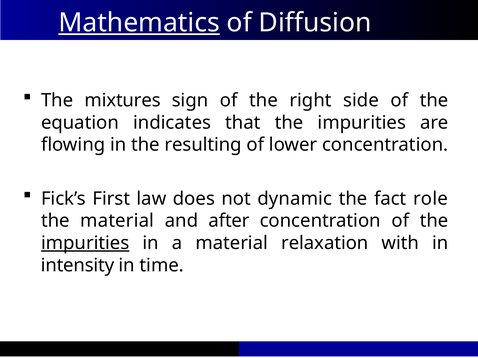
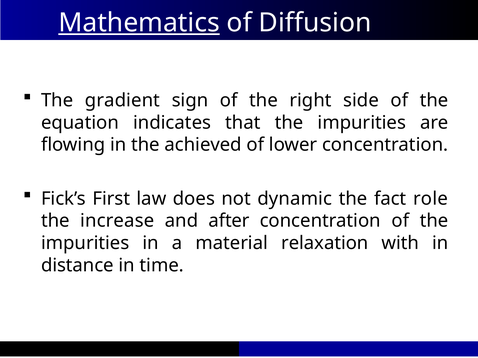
mixtures: mixtures -> gradient (122, 100)
resulting: resulting -> achieved (203, 145)
the material: material -> increase (117, 221)
impurities underline: present -> none (85, 243)
intensity: intensity -> distance (77, 266)
